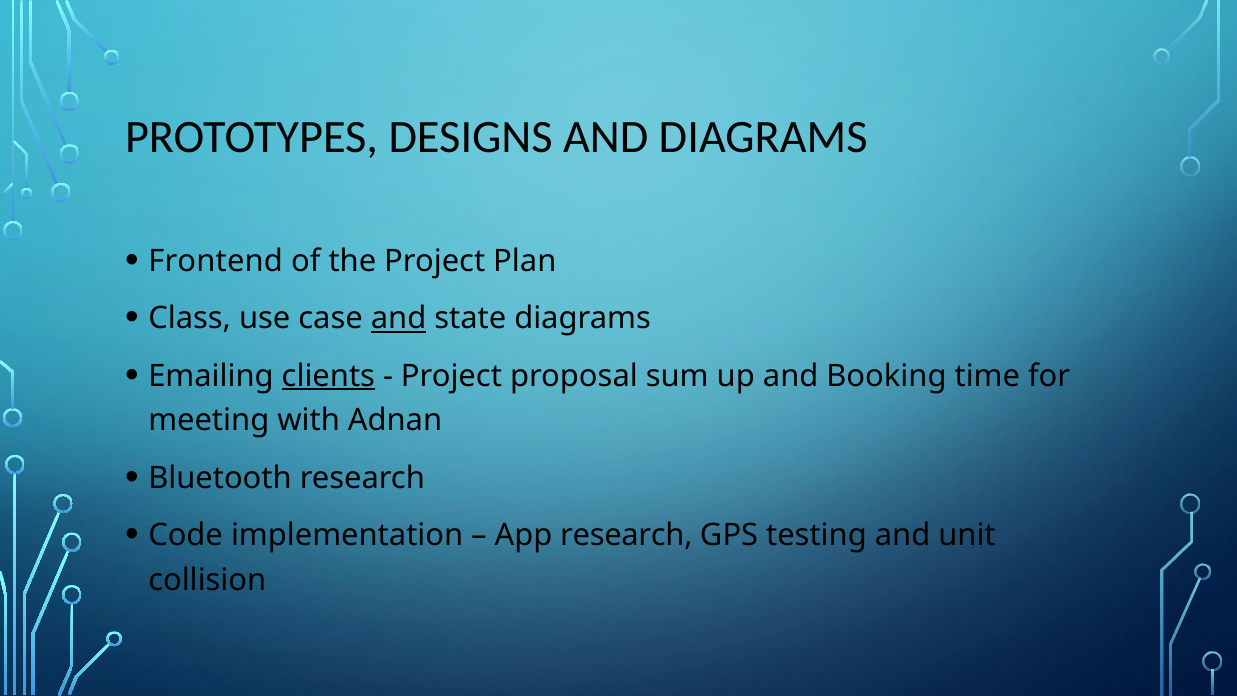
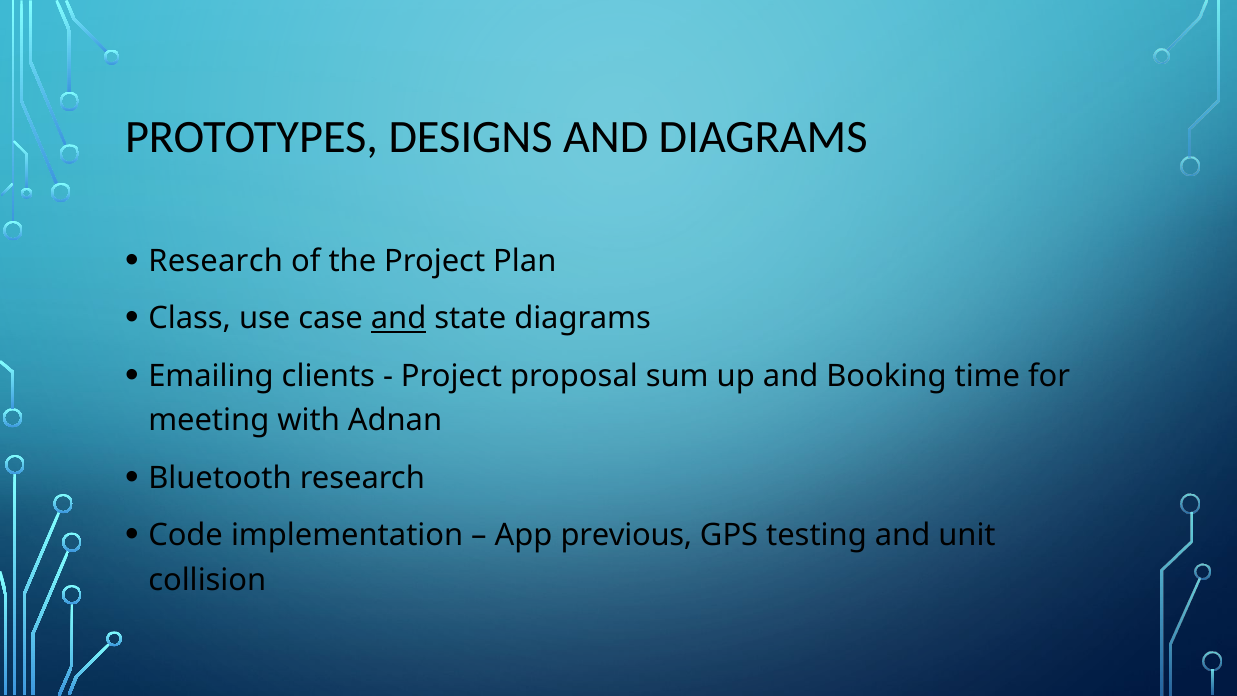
Frontend: Frontend -> Research (216, 261)
clients underline: present -> none (328, 376)
App research: research -> previous (626, 535)
